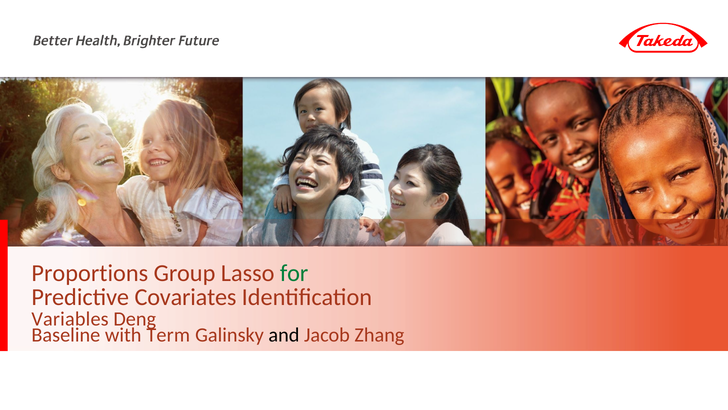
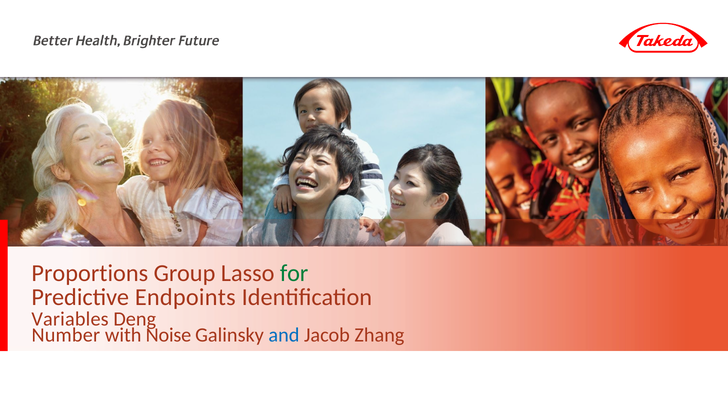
Covariates: Covariates -> Endpoints (185, 297)
Baseline: Baseline -> Number (66, 335)
Term: Term -> Noise (168, 335)
and colour: black -> blue (284, 335)
